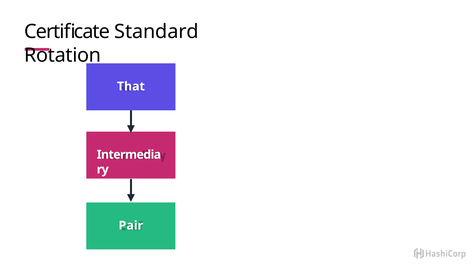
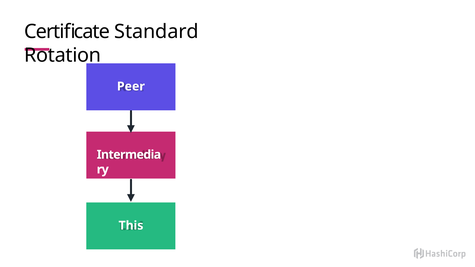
That: That -> Peer (131, 86)
Pair: Pair -> This (131, 226)
